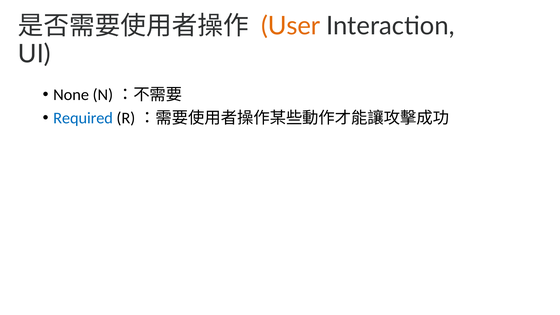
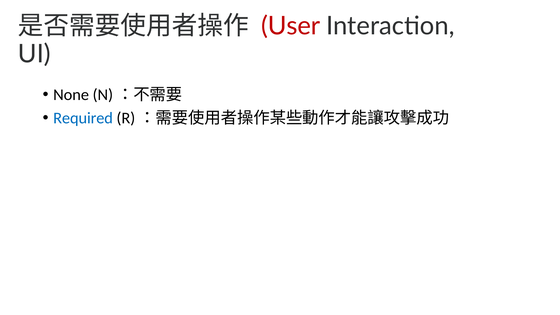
User colour: orange -> red (291, 26)
